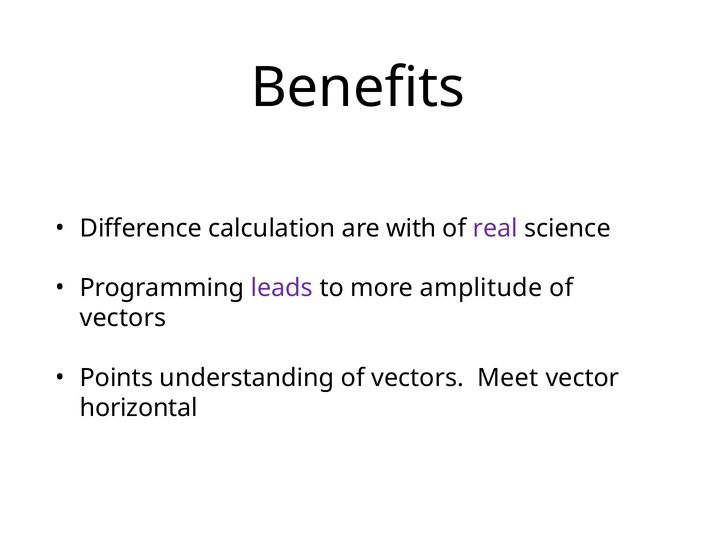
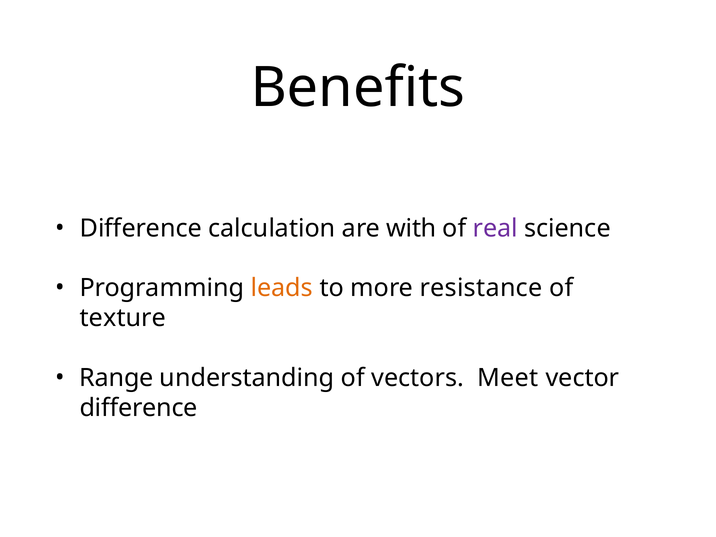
leads colour: purple -> orange (282, 288)
amplitude: amplitude -> resistance (481, 288)
vectors: vectors -> texture (123, 318)
Points: Points -> Range (116, 378)
horizontal: horizontal -> difference (139, 408)
